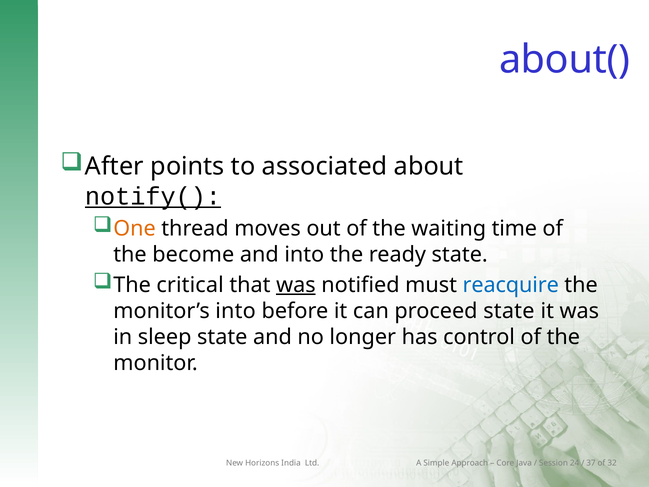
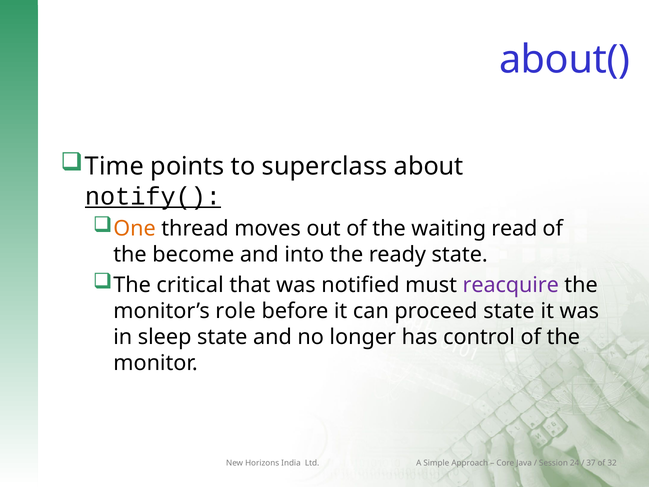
After: After -> Time (114, 166)
associated: associated -> superclass (325, 166)
time: time -> read (514, 229)
was underline: present -> none (296, 285)
reacquire colour: blue -> purple (511, 285)
monitor’s into: into -> role (236, 311)
